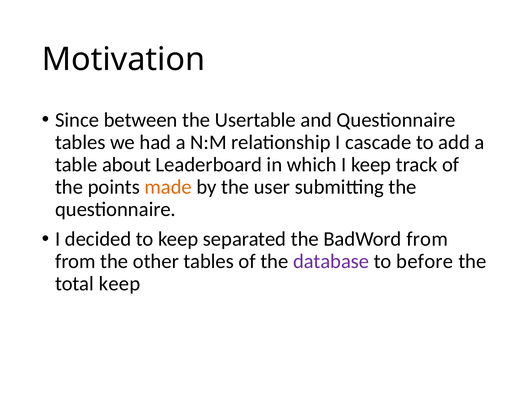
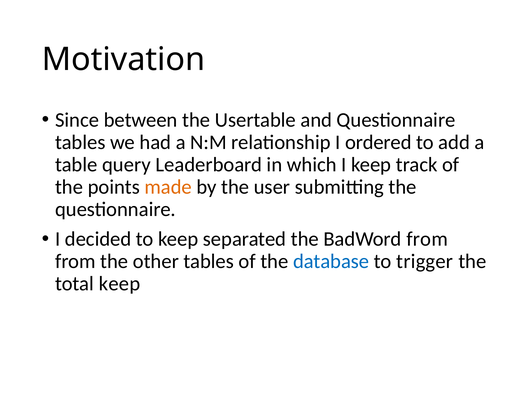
cascade: cascade -> ordered (378, 142)
about: about -> query (126, 164)
database colour: purple -> blue (331, 261)
before: before -> trigger (425, 261)
